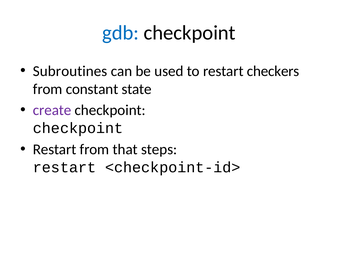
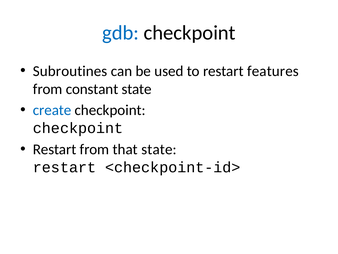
checkers: checkers -> features (273, 71)
create colour: purple -> blue (52, 110)
that steps: steps -> state (159, 149)
